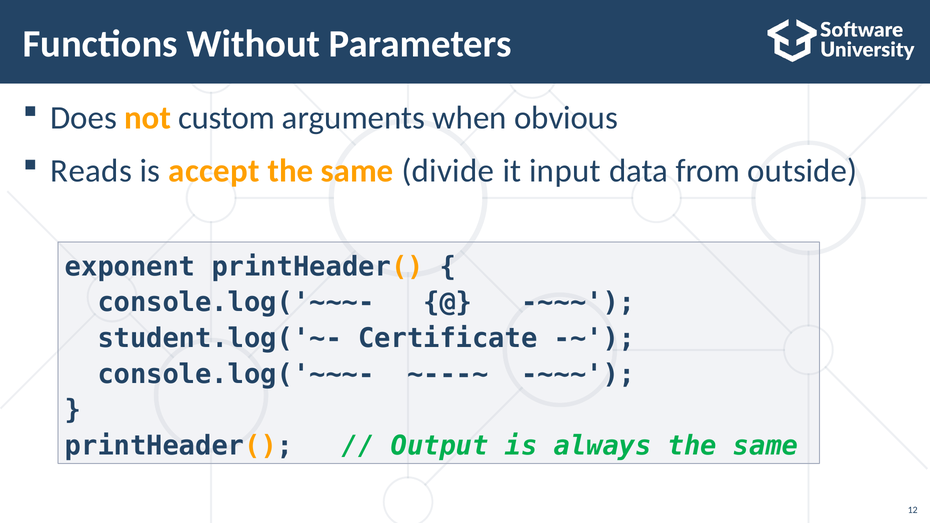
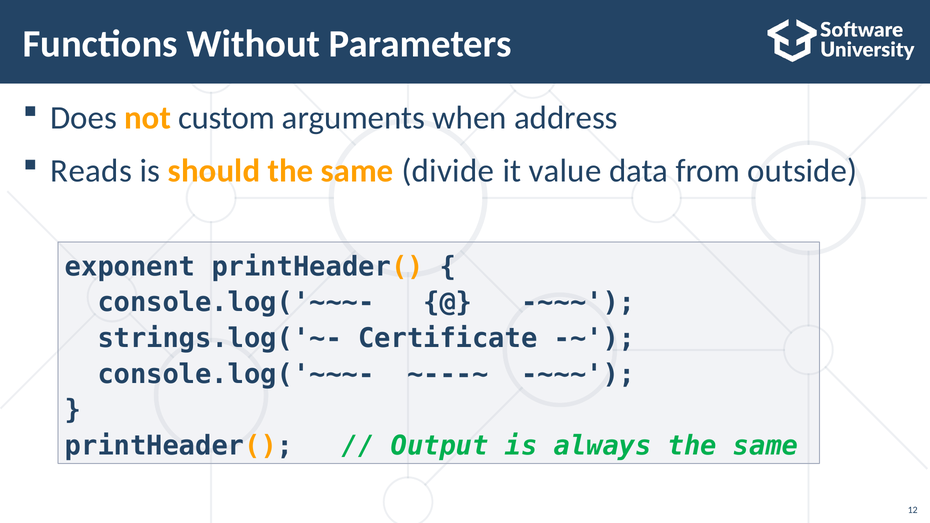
obvious: obvious -> address (566, 118)
accept: accept -> should (214, 171)
input: input -> value (565, 171)
student.log('~-: student.log('~- -> strings.log('~- (220, 338)
